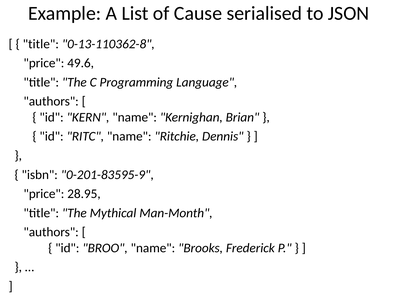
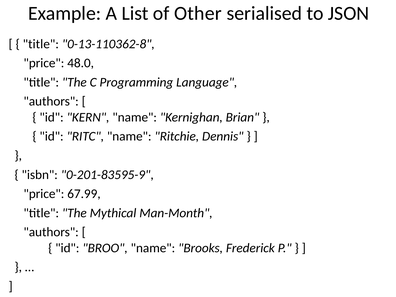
Cause: Cause -> Other (198, 13)
49.6: 49.6 -> 48.0 (81, 63)
28.95: 28.95 -> 67.99 (84, 194)
